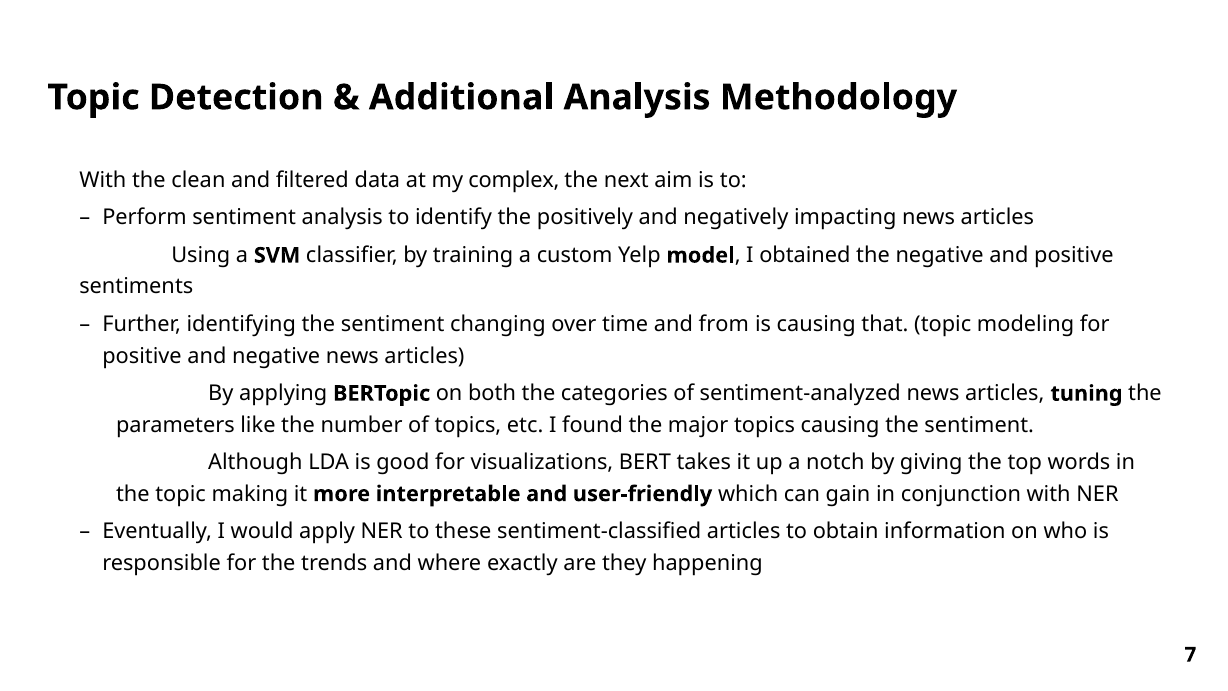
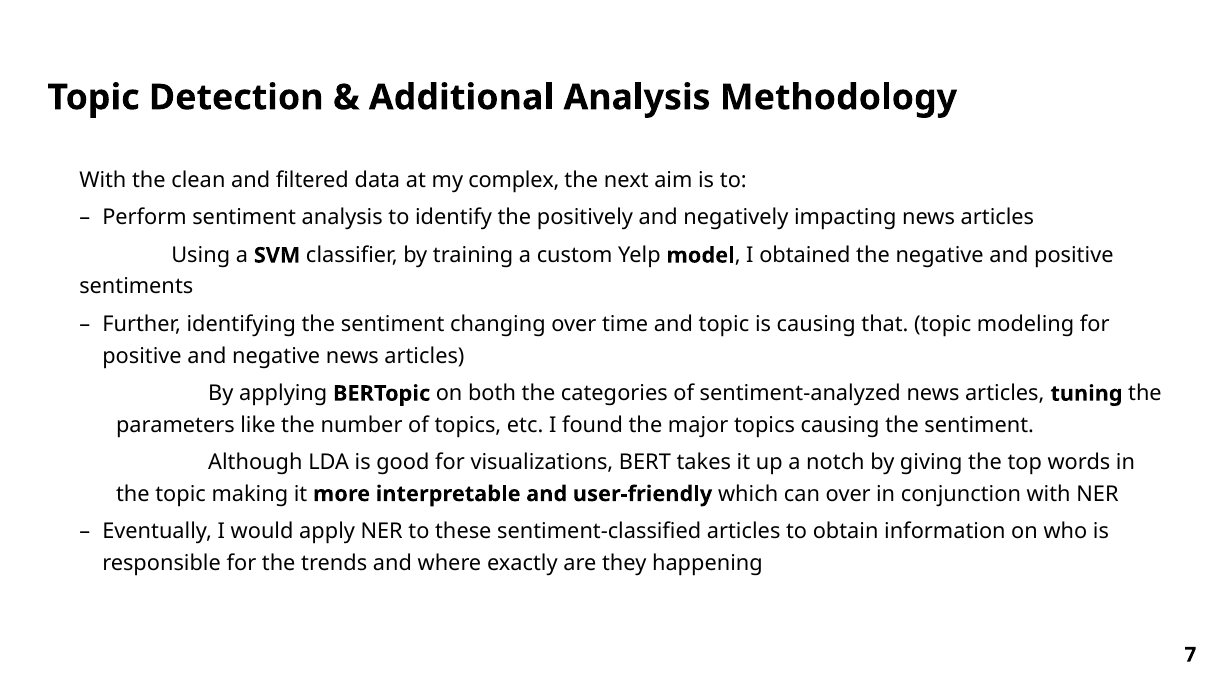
and from: from -> topic (724, 324)
can gain: gain -> over (848, 494)
